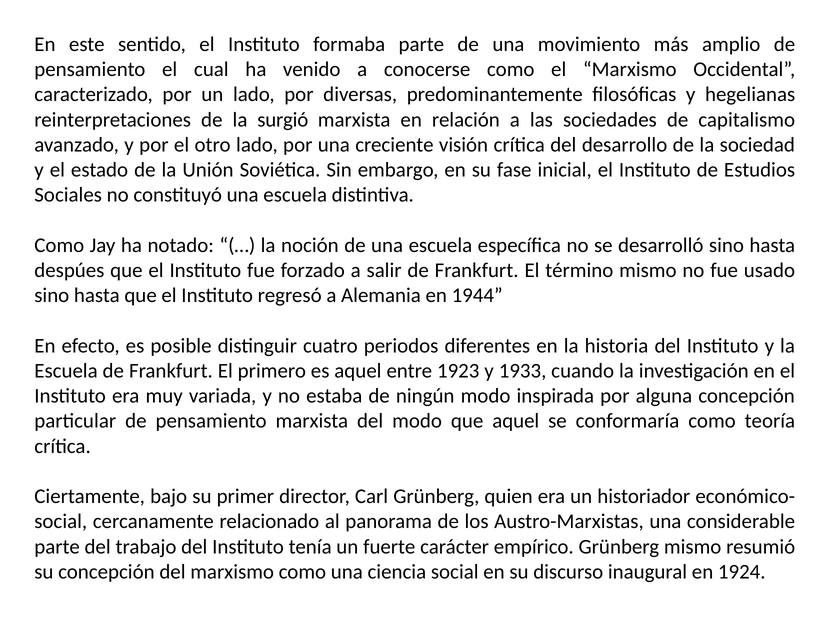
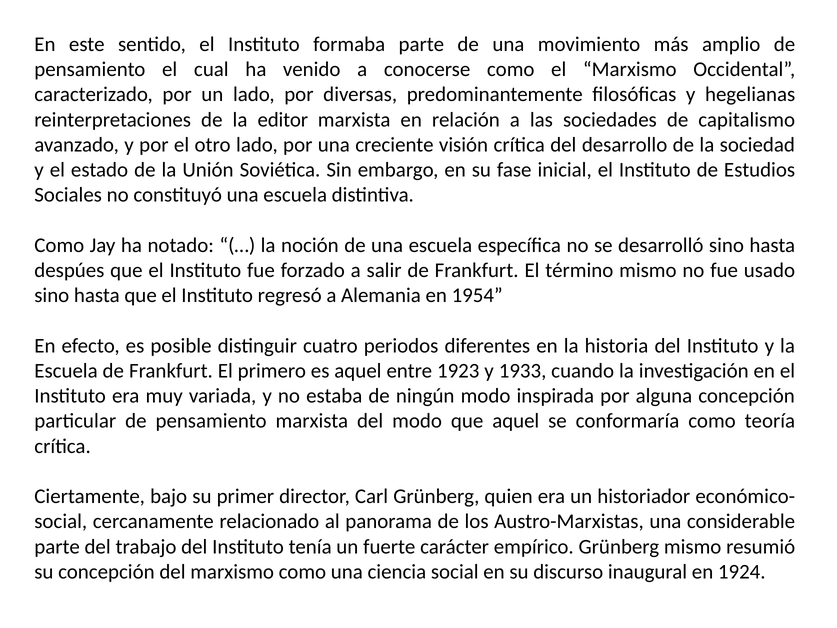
surgió: surgió -> editor (283, 120)
1944: 1944 -> 1954 (477, 295)
